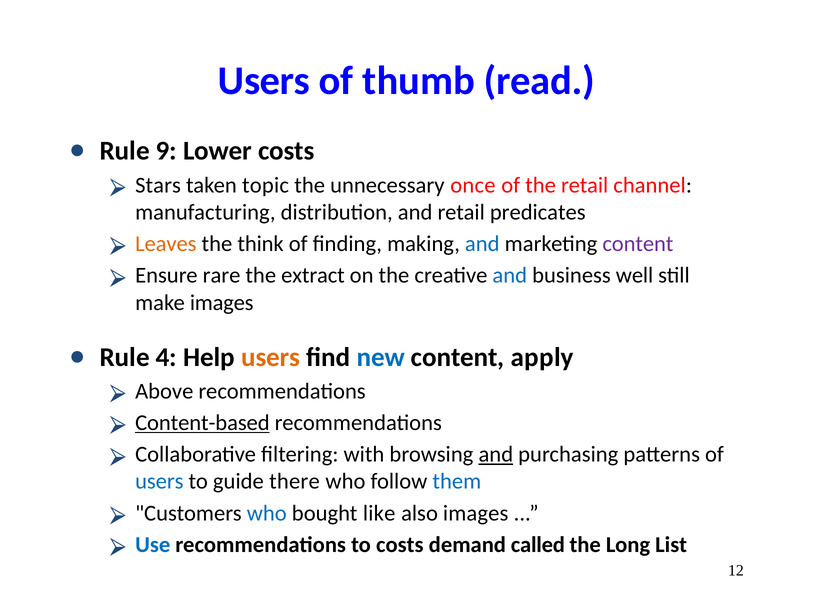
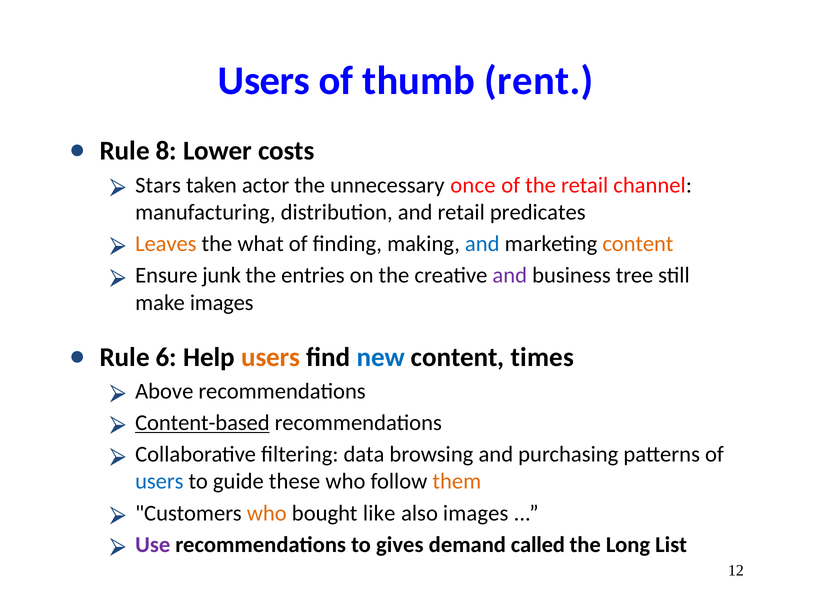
read: read -> rent (539, 81)
9: 9 -> 8 (166, 151)
topic: topic -> actor (266, 185)
think: think -> what (261, 244)
content colour: purple -> orange (638, 244)
rare: rare -> junk (222, 275)
extract: extract -> entries (313, 275)
and colour: blue -> purple (510, 275)
well: well -> tree (635, 275)
4: 4 -> 6 (166, 357)
apply: apply -> times (542, 357)
with: with -> data (364, 454)
and underline: present -> none (496, 454)
there: there -> these (295, 481)
them colour: blue -> orange (457, 481)
who colour: blue -> orange (267, 513)
Use colour: blue -> purple (153, 545)
to costs: costs -> gives (400, 545)
